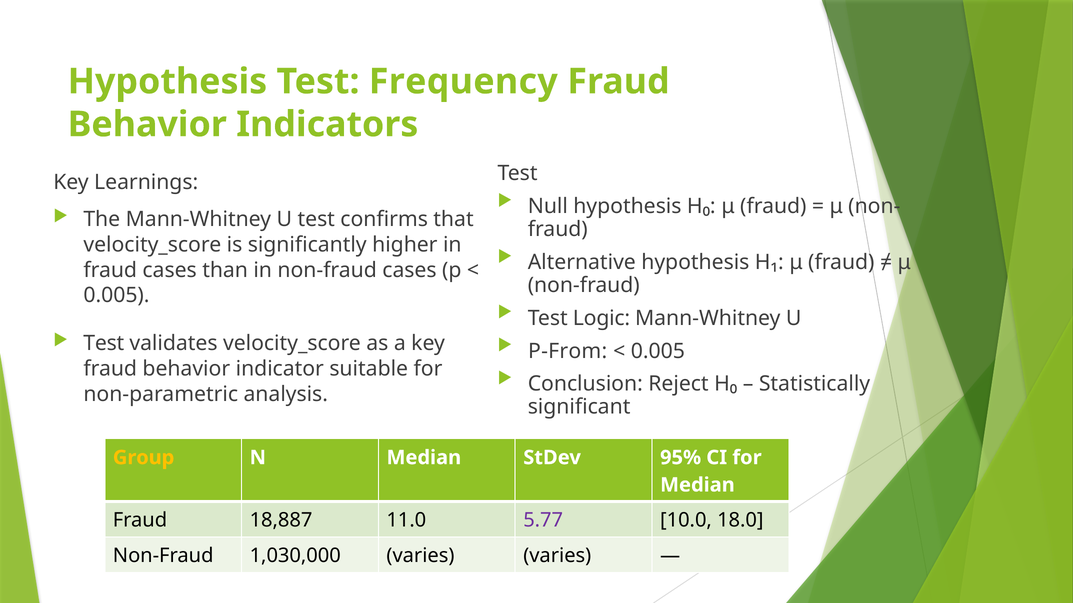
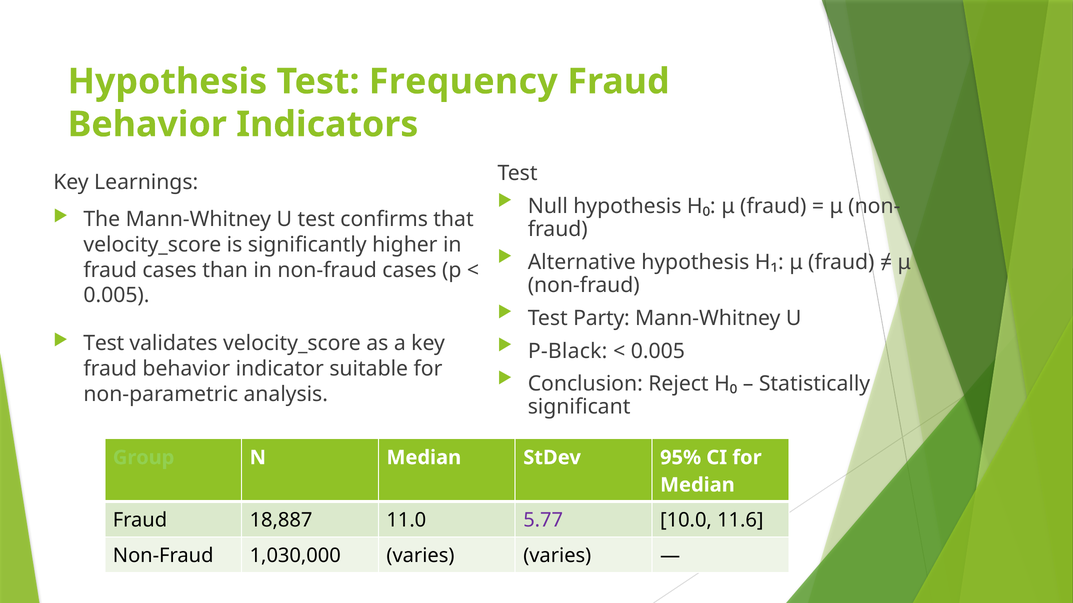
Logic: Logic -> Party (601, 318)
P-From: P-From -> P-Black (568, 351)
Group colour: yellow -> light green (144, 458)
18.0: 18.0 -> 11.6 (740, 521)
